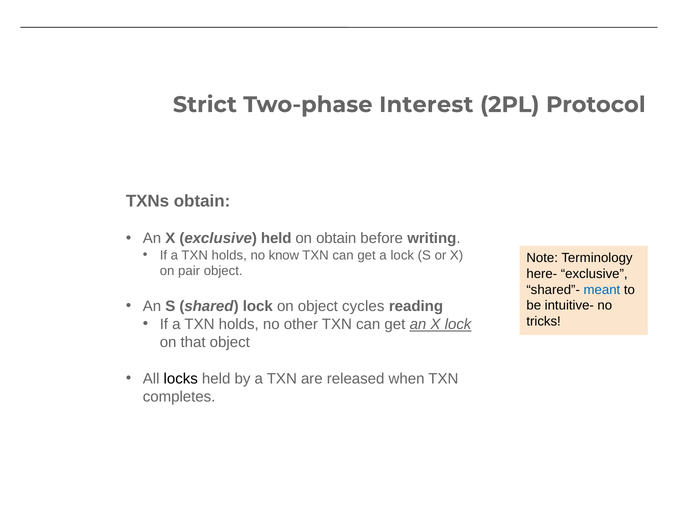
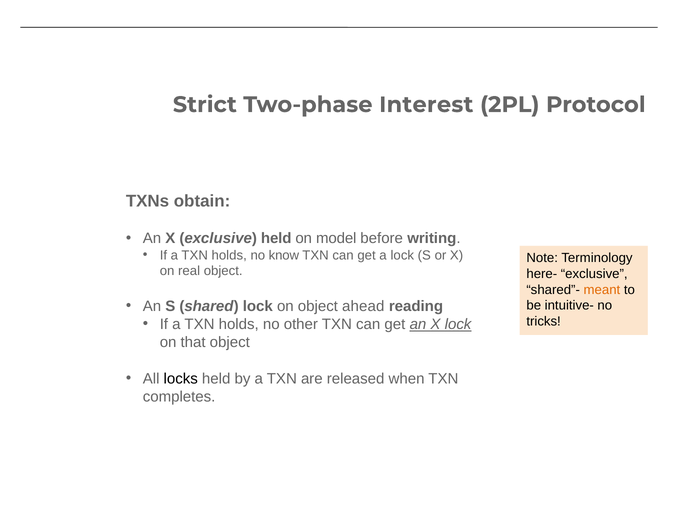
on obtain: obtain -> model (336, 238)
pair: pair -> real (189, 271)
meant colour: blue -> orange (602, 290)
cycles: cycles -> ahead (363, 306)
